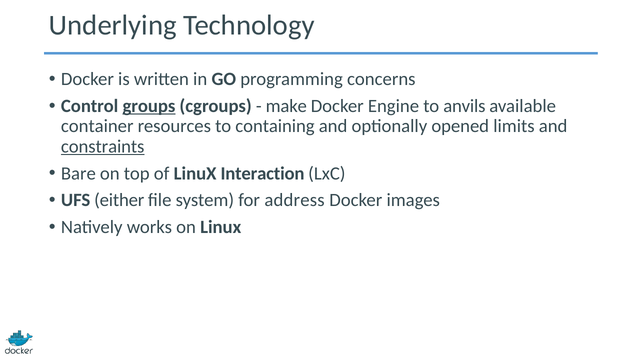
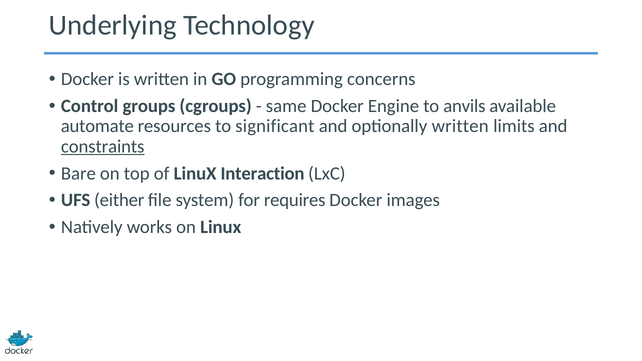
groups underline: present -> none (149, 106)
make: make -> same (286, 106)
container: container -> automate (97, 126)
containing: containing -> significant (275, 126)
optionally opened: opened -> written (460, 126)
address: address -> requires (295, 200)
